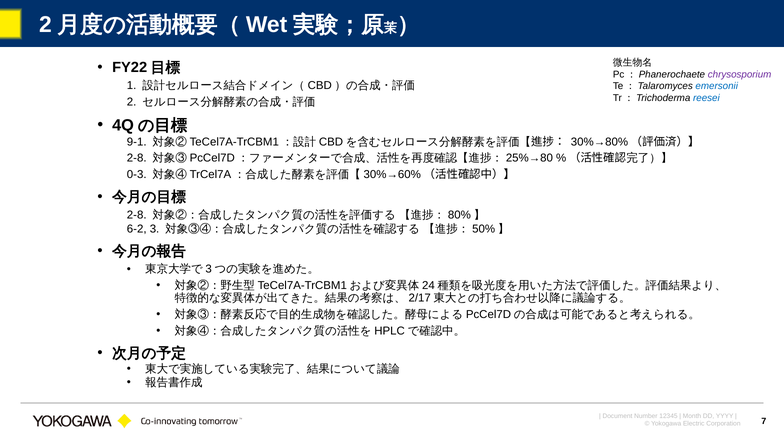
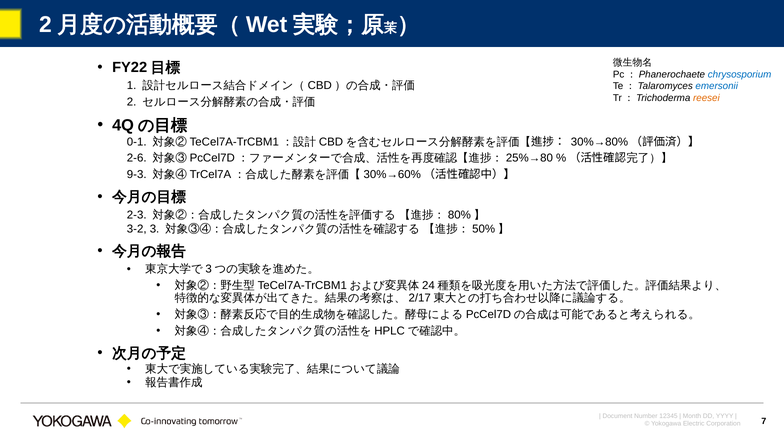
chrysosporium colour: purple -> blue (740, 74)
reesei colour: blue -> orange (706, 98)
9-1: 9-1 -> 0-1 (137, 142)
2-8: 2-8 -> 2-6 (137, 158)
0-3: 0-3 -> 9-3 (137, 174)
2-8: 2-8 -> 2-3 (137, 215)
6-2: 6-2 -> 3-2 (137, 229)
